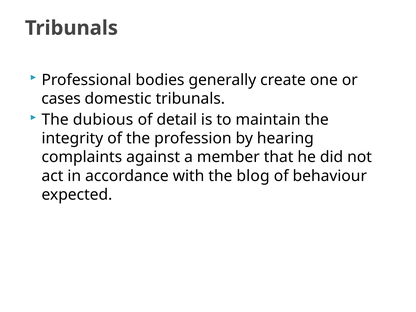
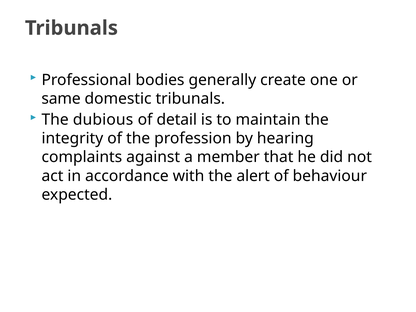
cases: cases -> same (61, 99)
blog: blog -> alert (253, 176)
